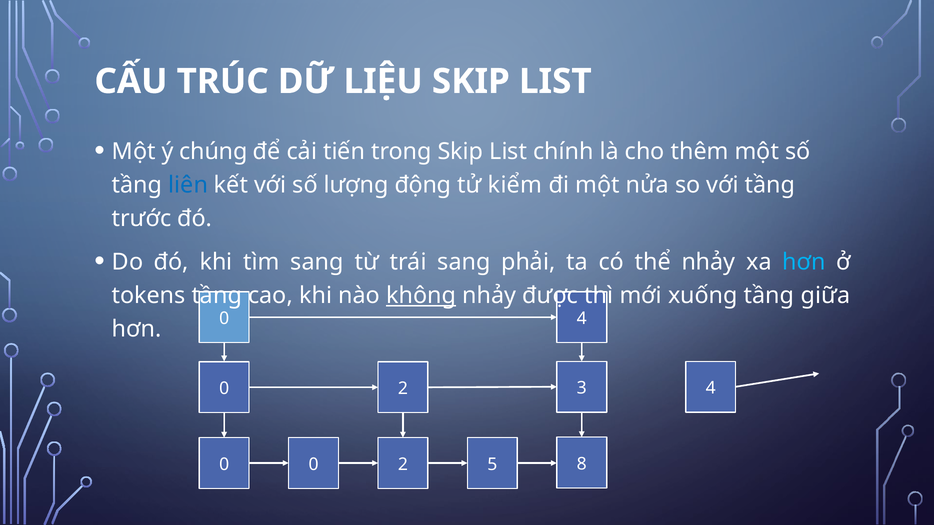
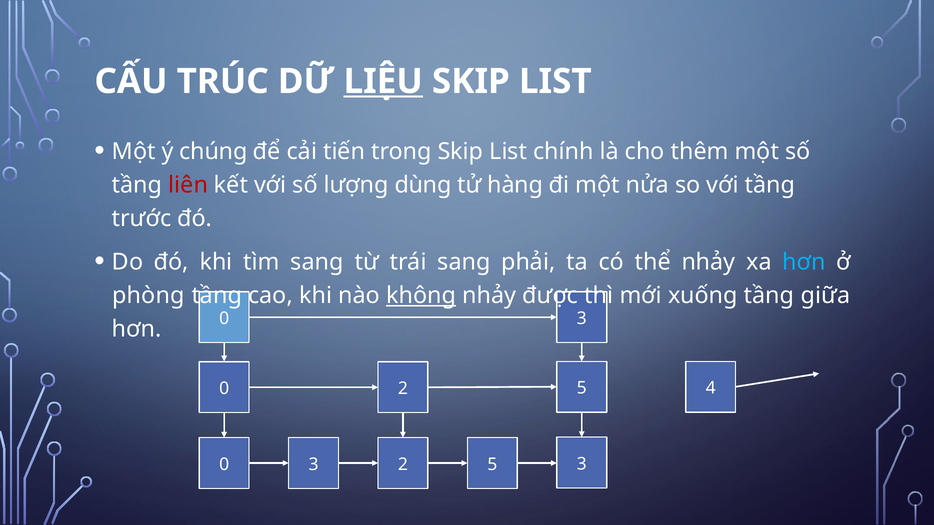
LIỆU underline: none -> present (383, 81)
liên colour: blue -> red (188, 185)
động: động -> dùng (423, 185)
kiểm: kiểm -> hàng (515, 185)
tokens: tokens -> phòng (149, 296)
4: 4 -> 3 (582, 319)
0 2 3: 3 -> 5 (582, 388)
0: 0 -> 3 (314, 465)
5 8: 8 -> 3 (582, 464)
